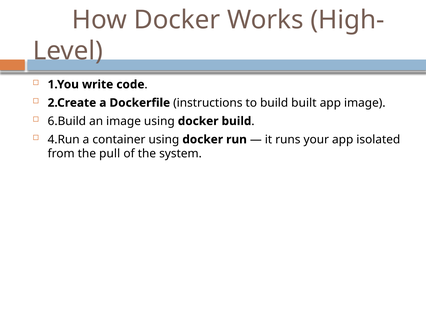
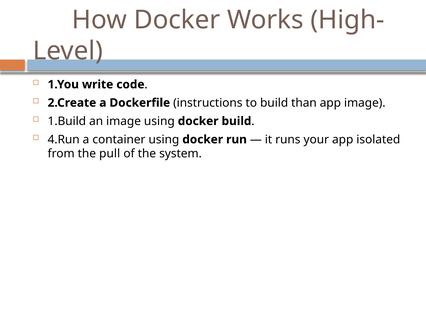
built: built -> than (304, 103)
6.Build: 6.Build -> 1.Build (67, 121)
